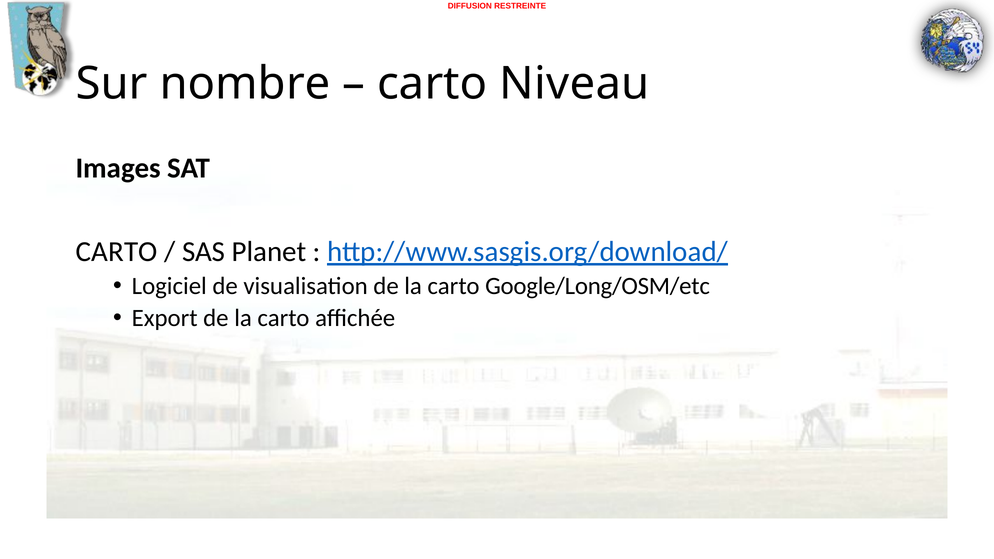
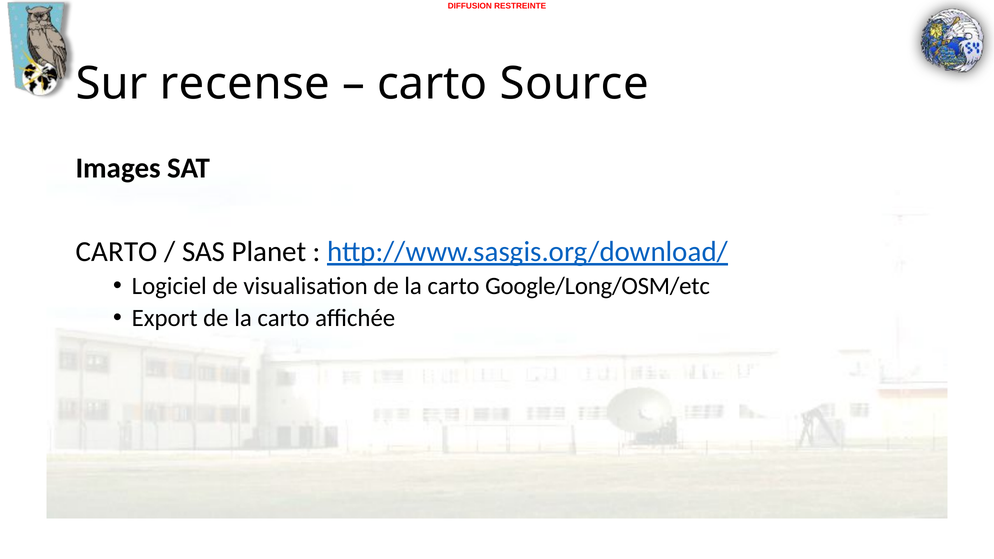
nombre: nombre -> recense (245, 83)
Niveau: Niveau -> Source (574, 83)
